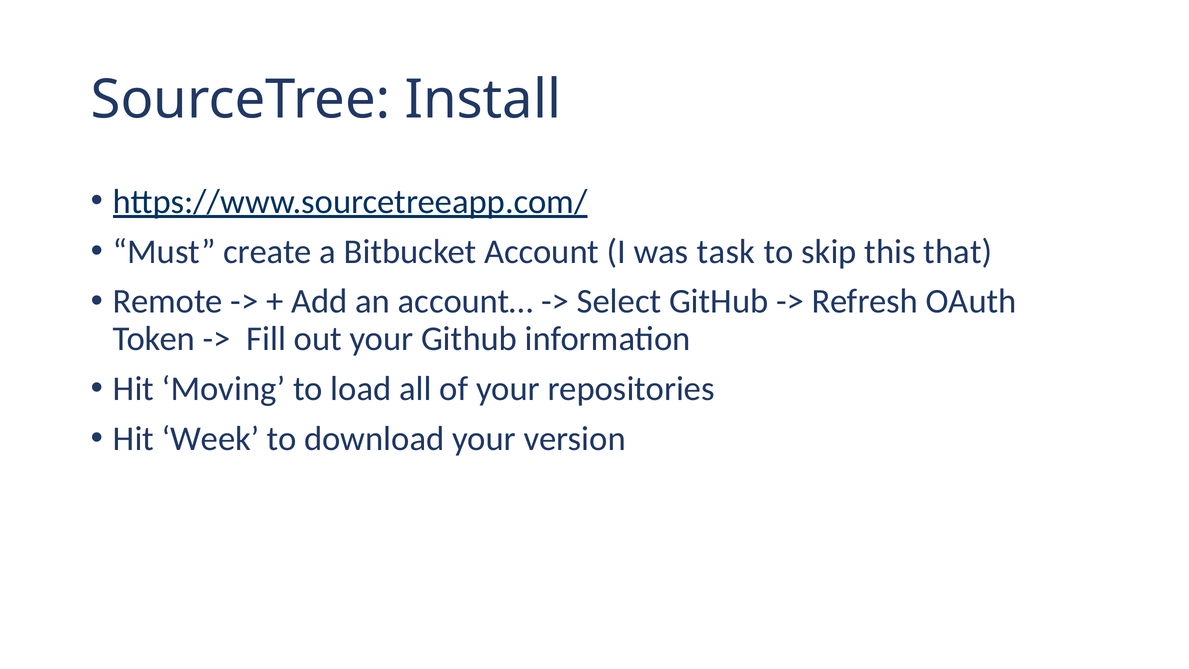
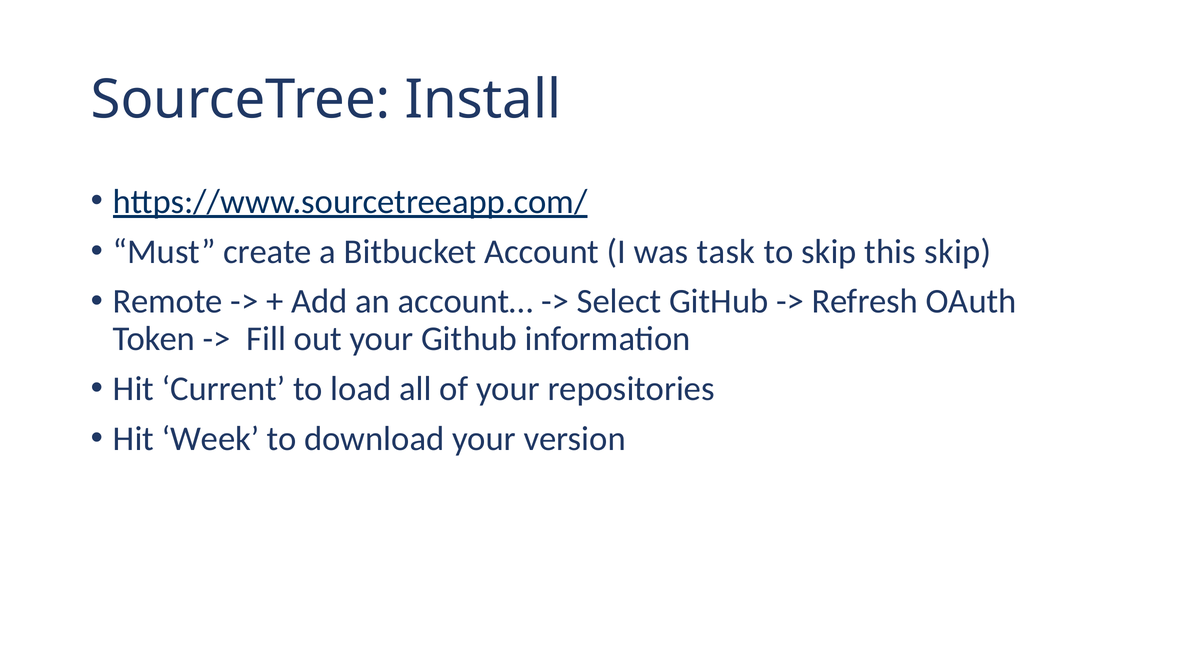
this that: that -> skip (958, 252)
Moving: Moving -> Current (224, 389)
